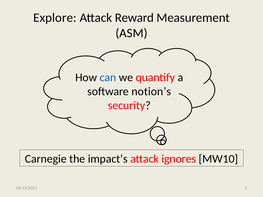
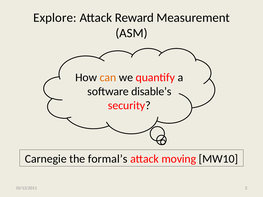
can colour: blue -> orange (108, 78)
notion’s: notion’s -> disable’s (151, 92)
impact’s: impact’s -> formal’s (108, 159)
ignores: ignores -> moving (179, 159)
